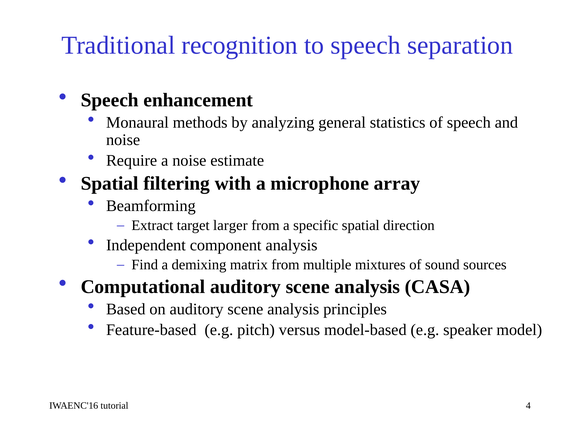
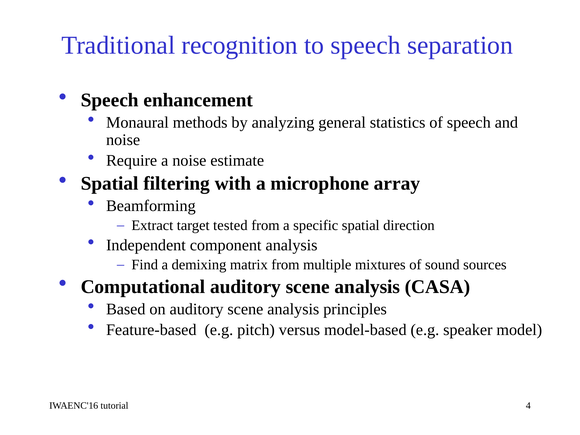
larger: larger -> tested (230, 225)
